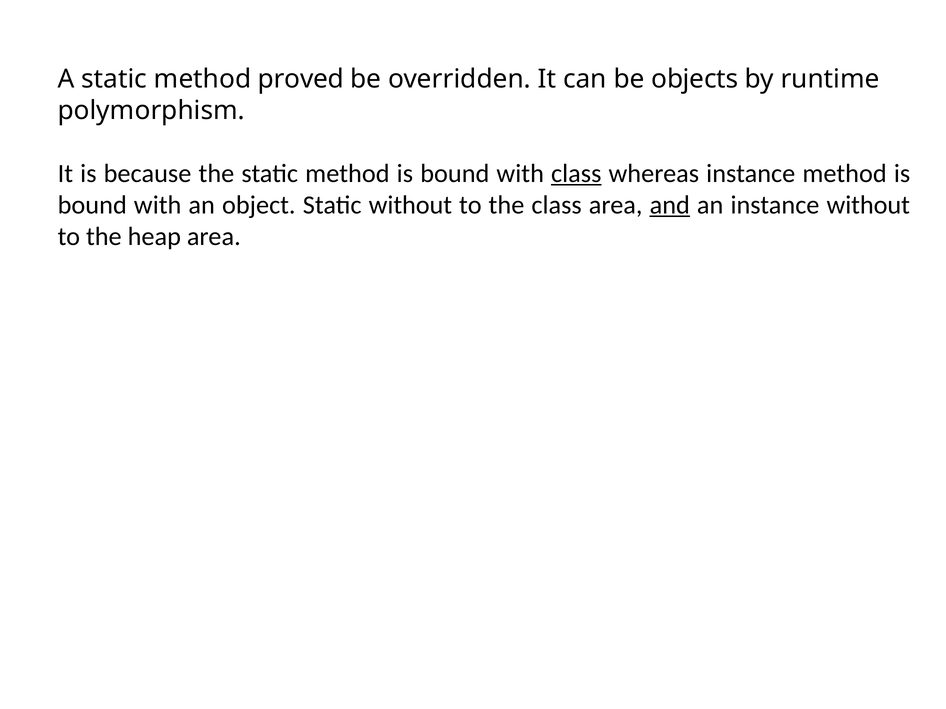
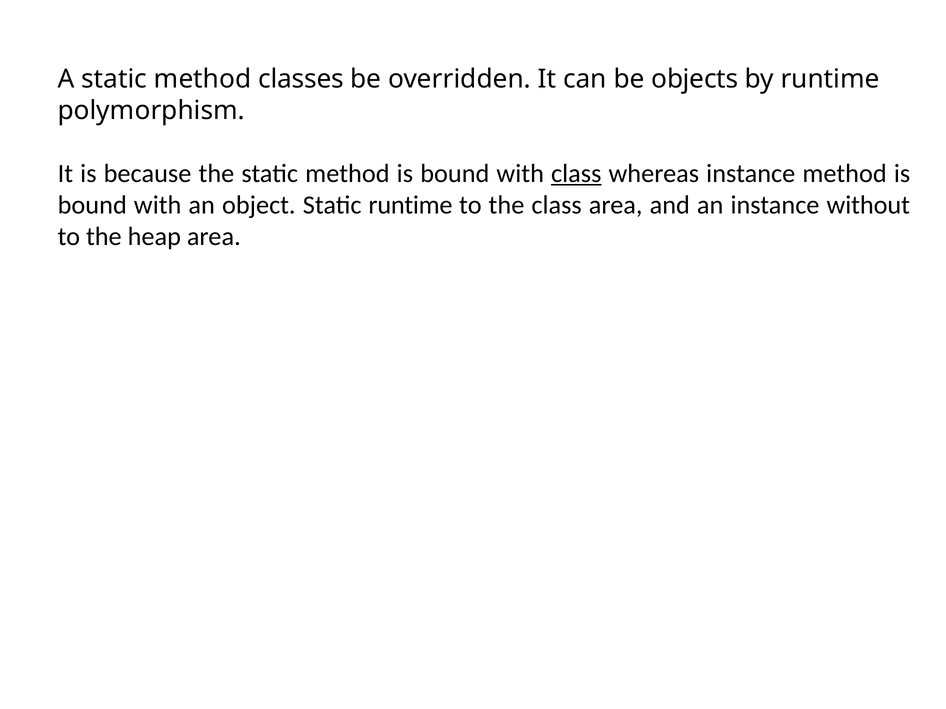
proved: proved -> classes (301, 79)
Static without: without -> runtime (411, 205)
and underline: present -> none (670, 205)
